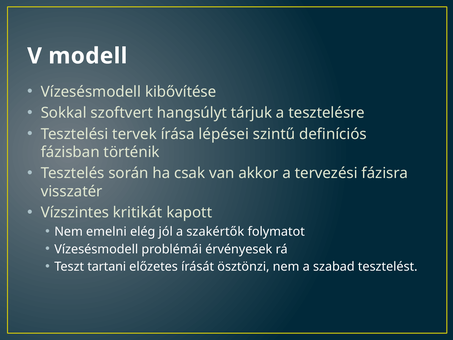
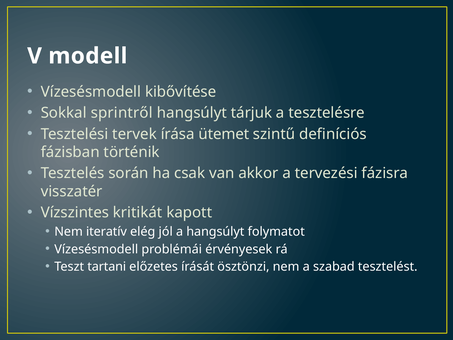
szoftvert: szoftvert -> sprintről (122, 113)
lépései: lépései -> ütemet (224, 134)
emelni: emelni -> iteratív (106, 231)
a szakértők: szakértők -> hangsúlyt (215, 231)
